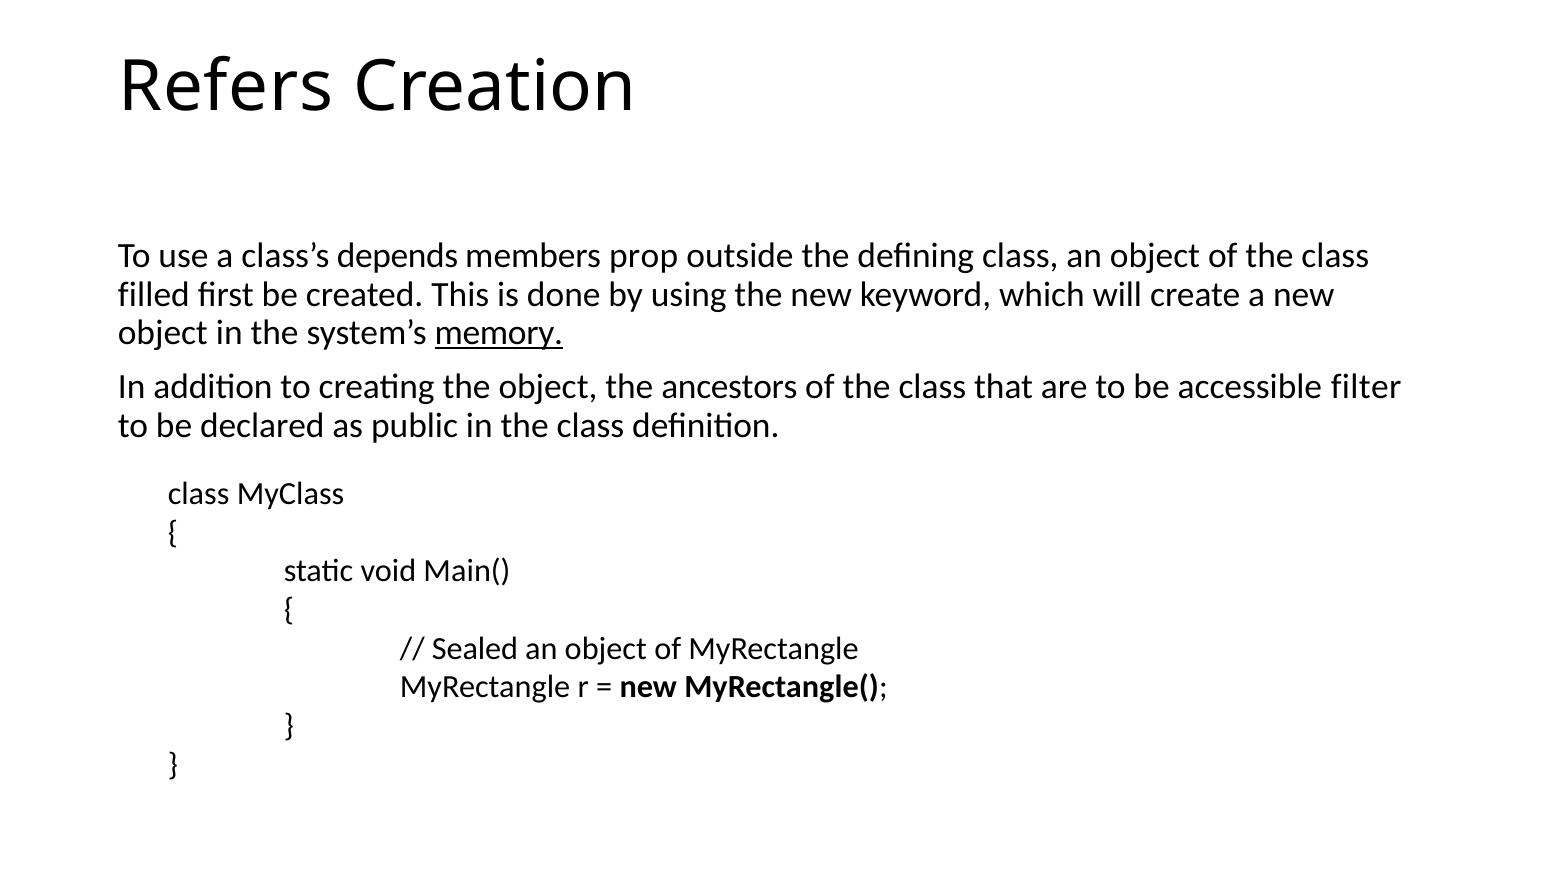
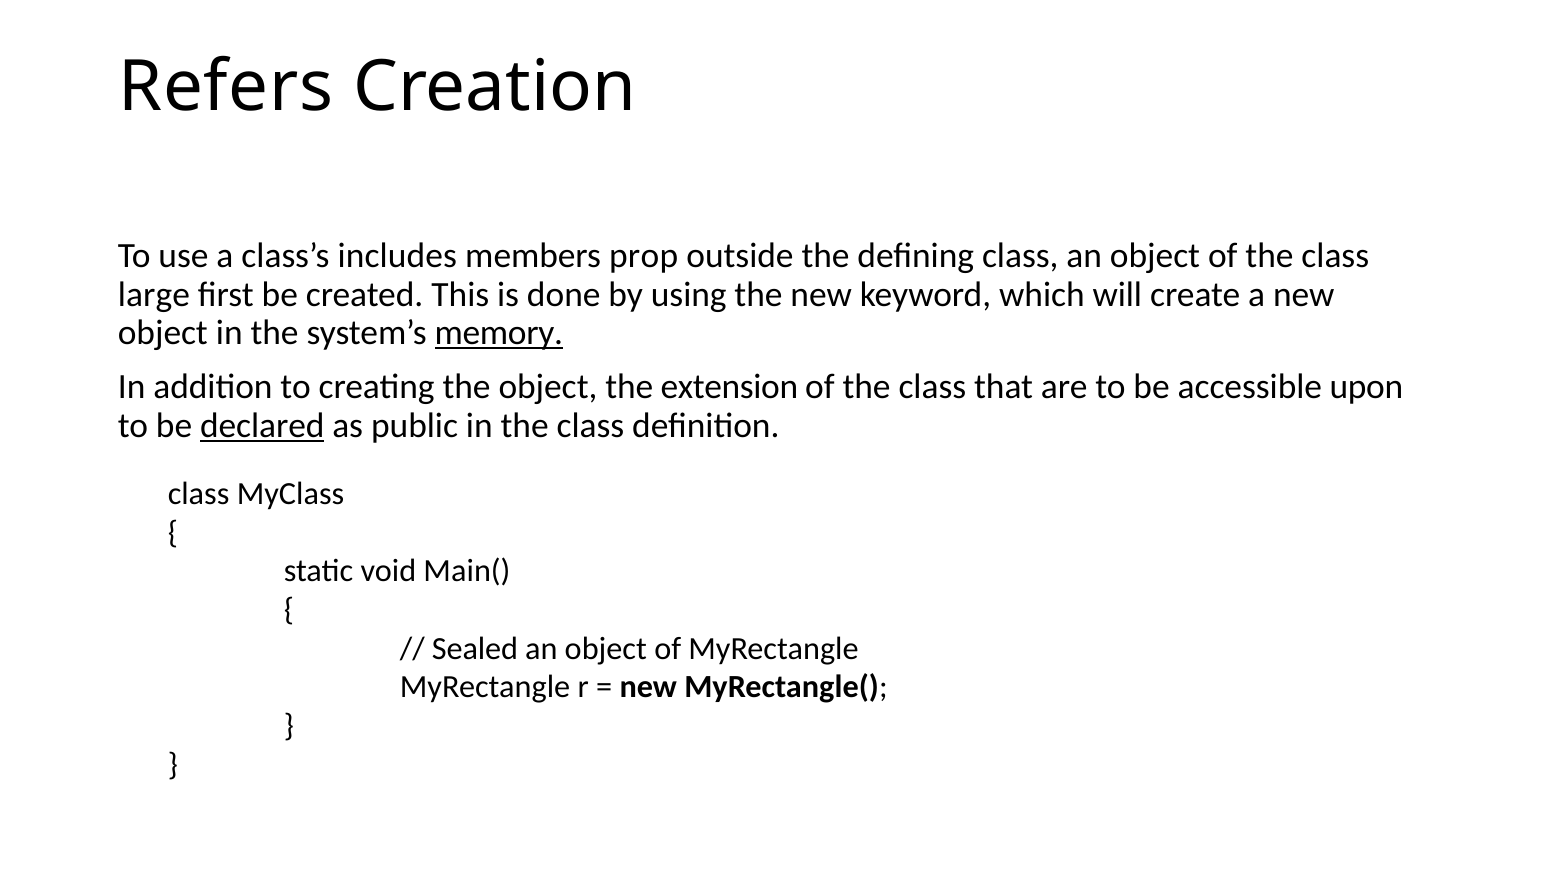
depends: depends -> includes (397, 256)
filled: filled -> large (154, 295)
ancestors: ancestors -> extension (729, 387)
filter: filter -> upon (1366, 387)
declared underline: none -> present (262, 426)
